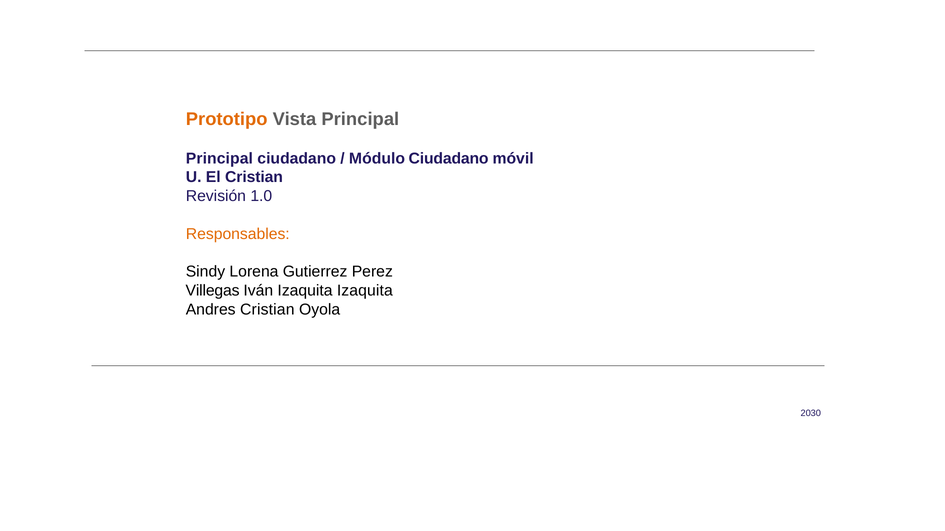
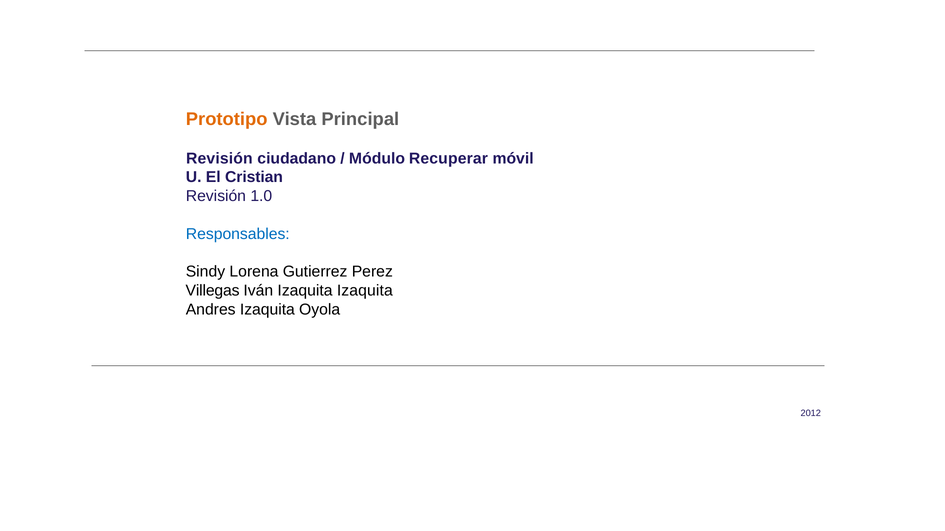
Principal: Principal -> Revisión (219, 159)
Módulo Ciudadano: Ciudadano -> Recuperar (448, 159)
Responsables colour: orange -> blue (238, 234)
Andres Cristian: Cristian -> Izaquita (267, 310)
2030: 2030 -> 2012 (811, 414)
